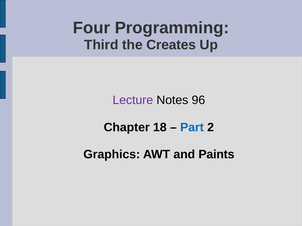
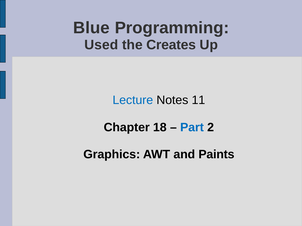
Four: Four -> Blue (91, 28)
Third: Third -> Used (101, 45)
Lecture colour: purple -> blue (133, 100)
96: 96 -> 11 (198, 100)
